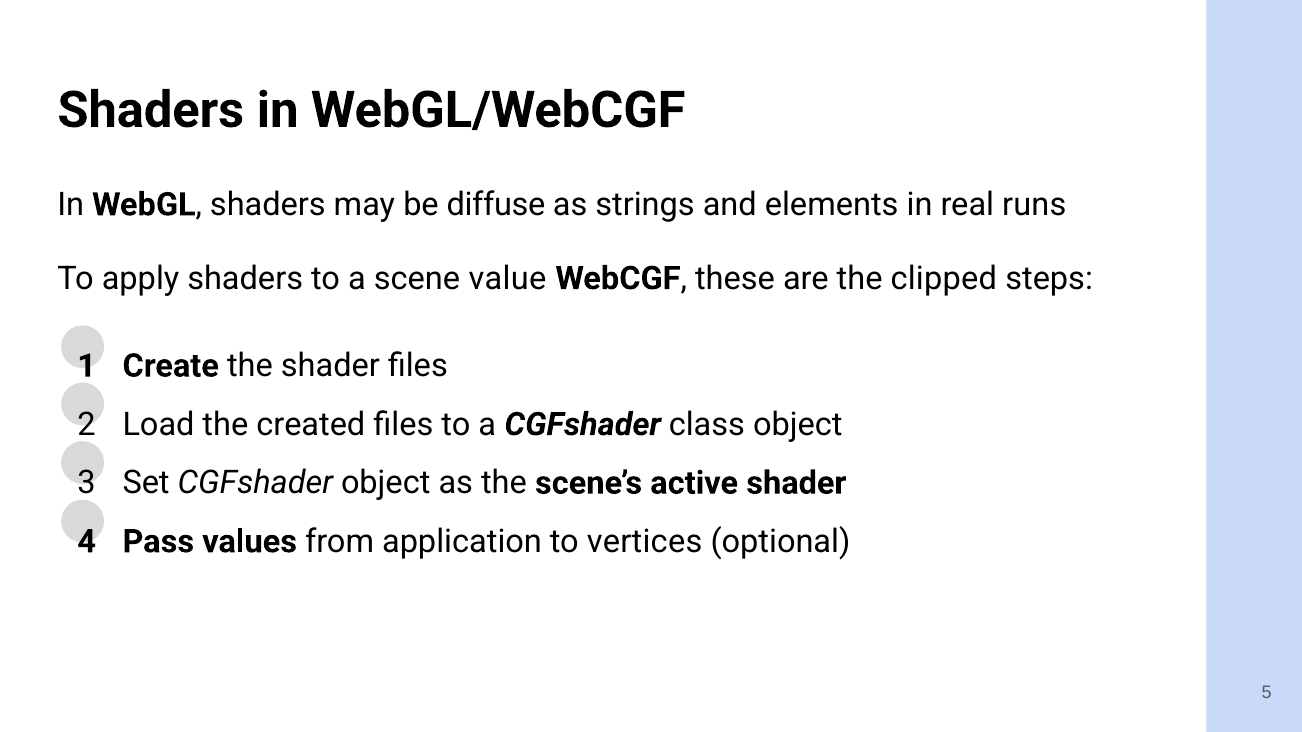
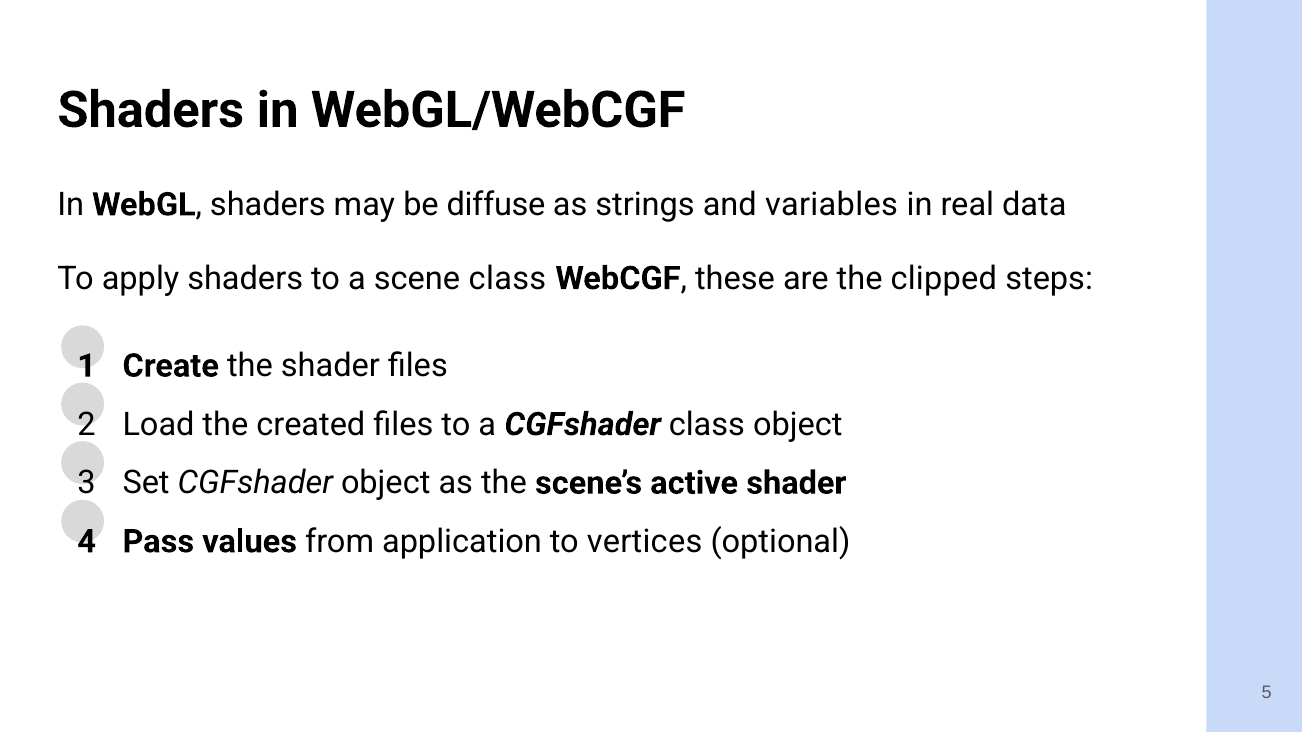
elements: elements -> variables (831, 205)
runs: runs -> data (1034, 205)
scene value: value -> class (507, 279)
